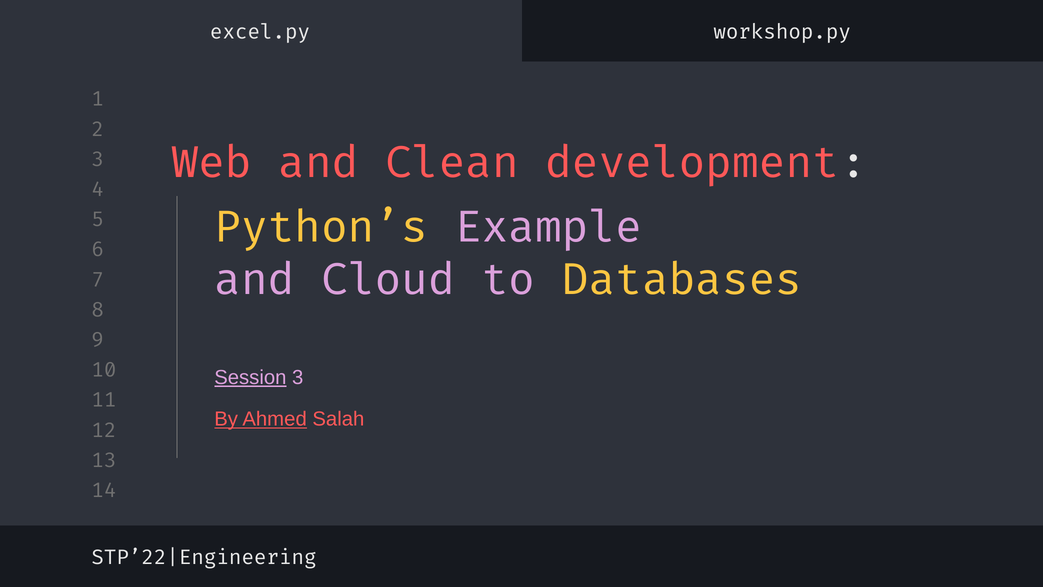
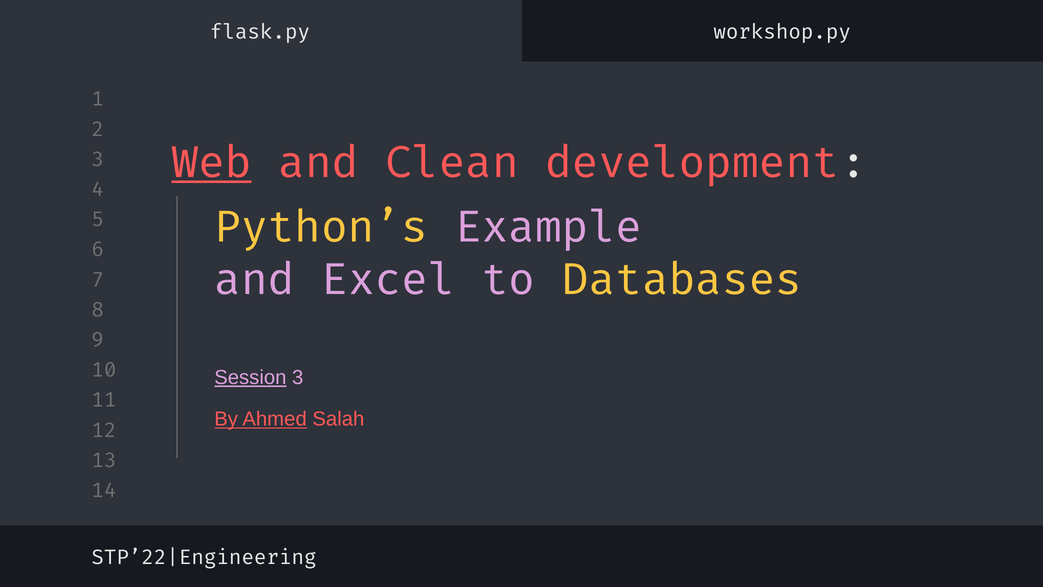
excel.py: excel.py -> flask.py (260, 32)
Web underline: none -> present (212, 163)
Cloud: Cloud -> Excel (388, 280)
